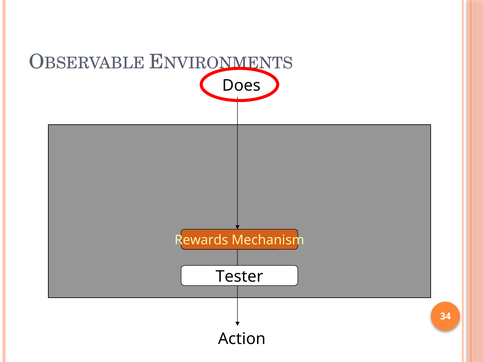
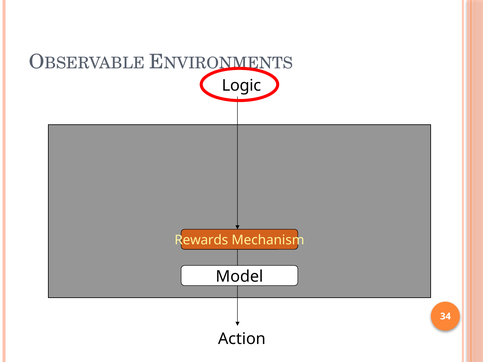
Does: Does -> Logic (241, 86)
Tester: Tester -> Model (239, 277)
